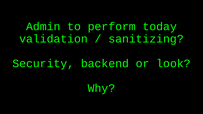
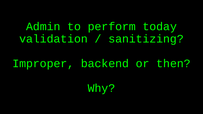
Security: Security -> Improper (43, 64)
look: look -> then (173, 64)
